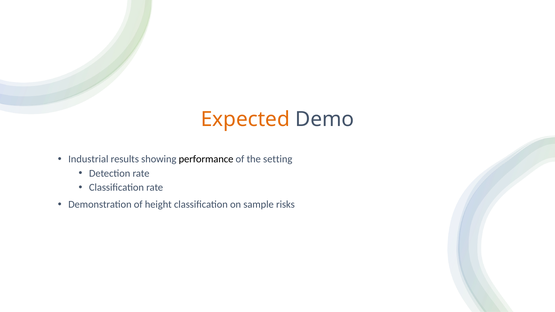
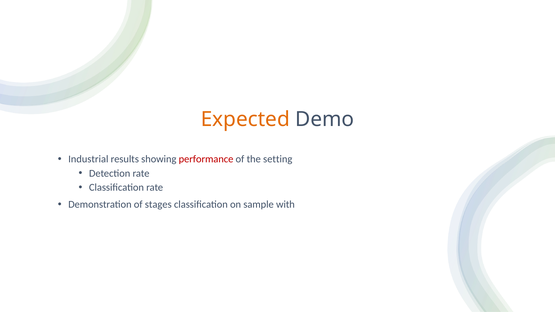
performance colour: black -> red (206, 159)
height: height -> stages (158, 204)
risks: risks -> with (285, 204)
